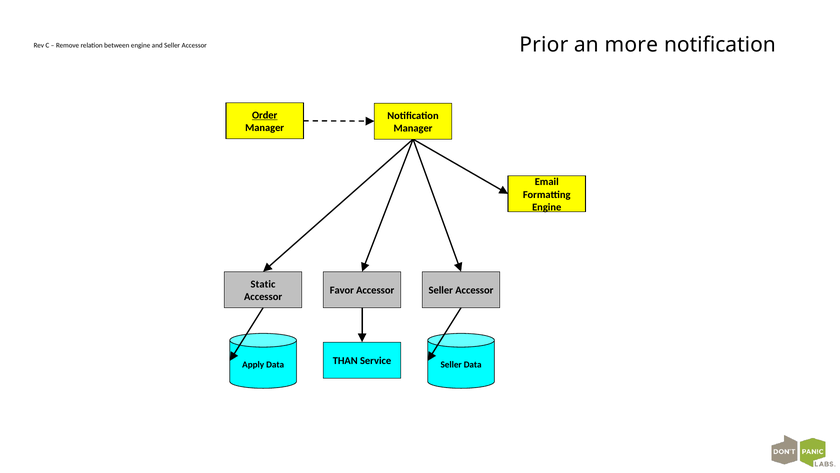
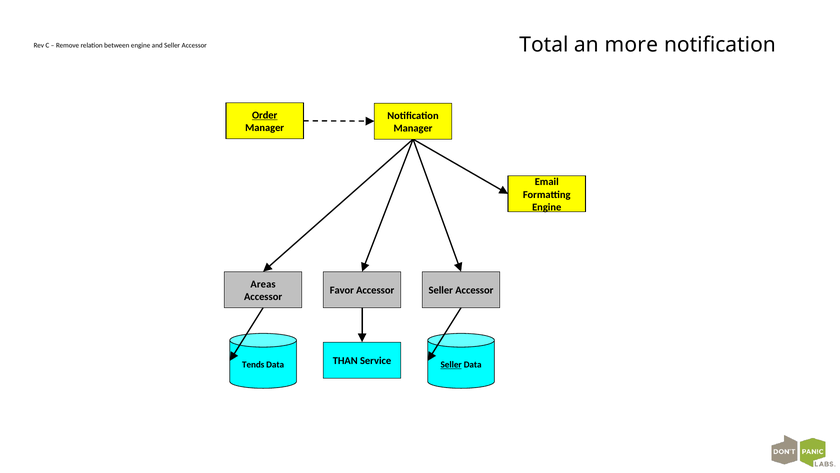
Prior: Prior -> Total (544, 45)
Static: Static -> Areas (263, 284)
Apply: Apply -> Tends (253, 365)
Seller underline: none -> present (451, 365)
